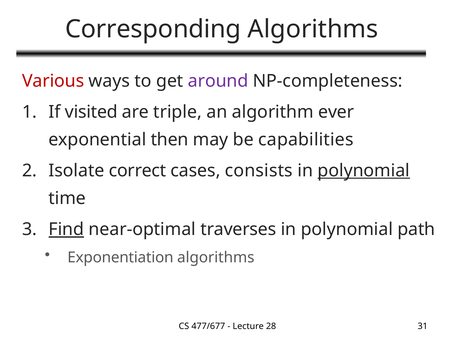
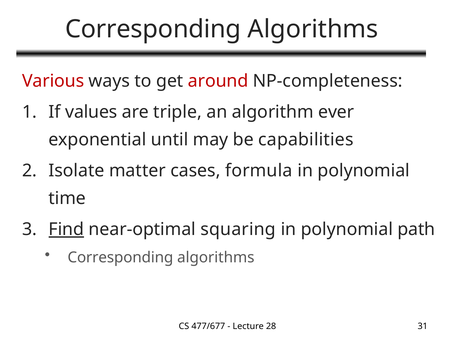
around colour: purple -> red (218, 81)
visited: visited -> values (91, 112)
then: then -> until (170, 140)
correct: correct -> matter (137, 171)
consists: consists -> formula (259, 171)
polynomial underline: present -> none (364, 171)
traverses: traverses -> squaring (238, 230)
Exponentiation: Exponentiation -> Corresponding (120, 258)
